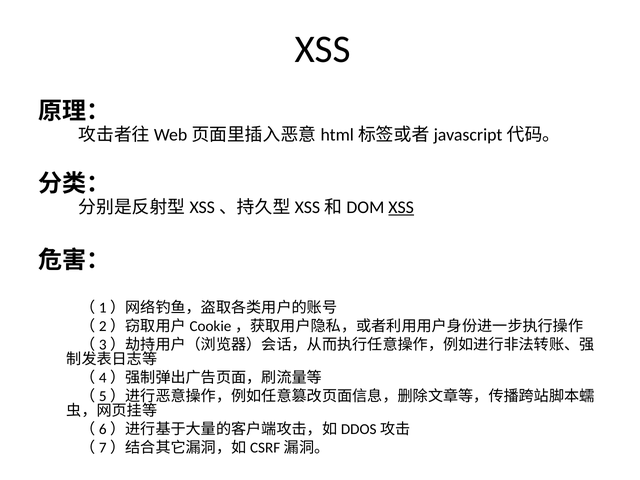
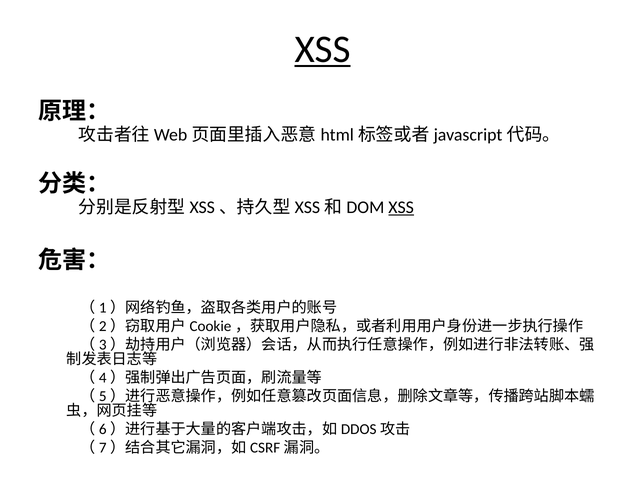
XSS underline: none -> present (323, 49)
